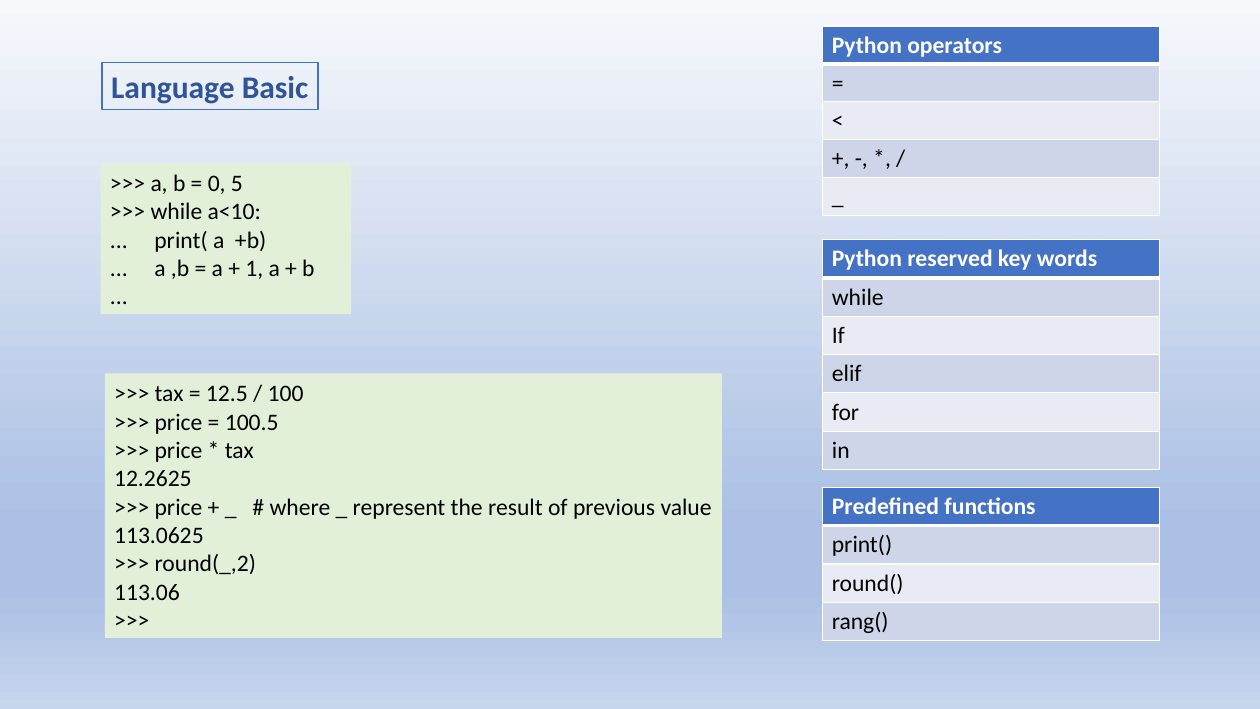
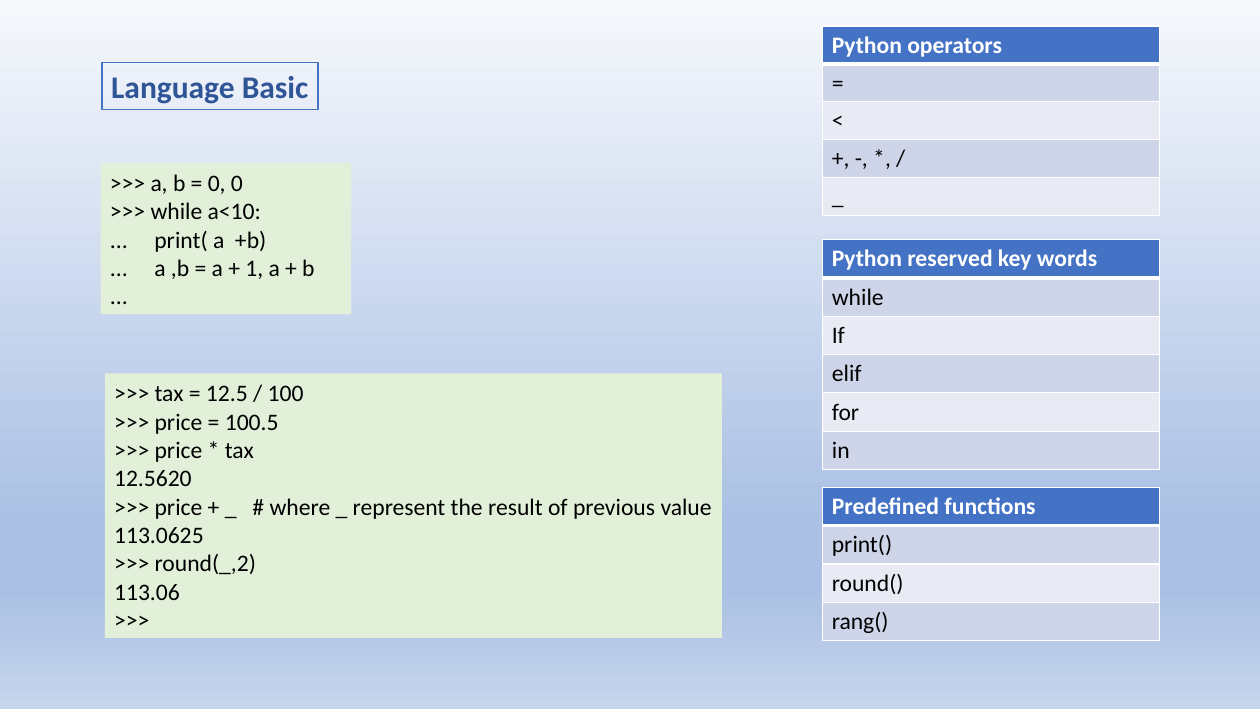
0 5: 5 -> 0 (237, 184)
12.2625: 12.2625 -> 12.5620 (153, 479)
